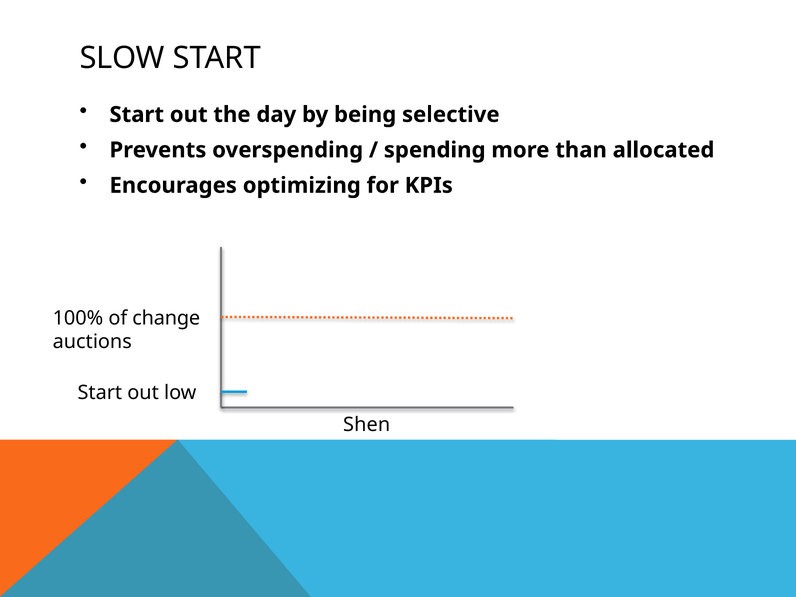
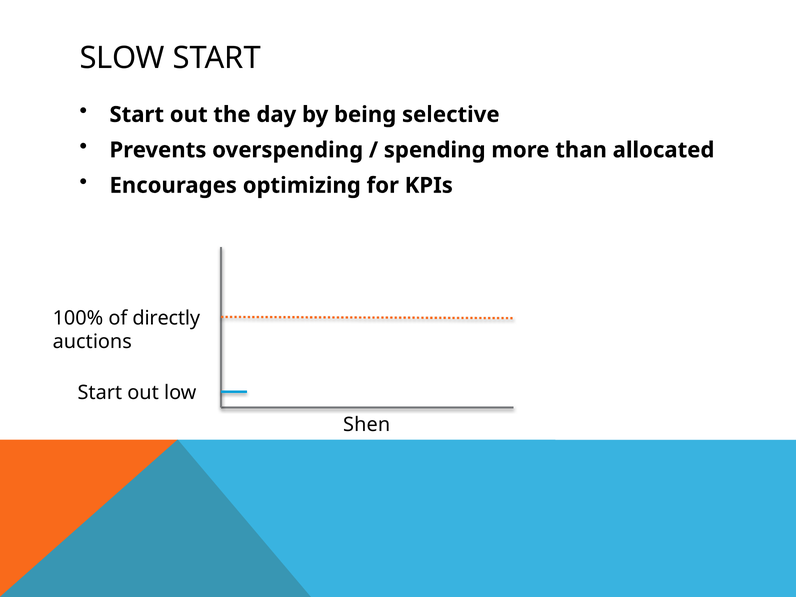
change: change -> directly (166, 318)
